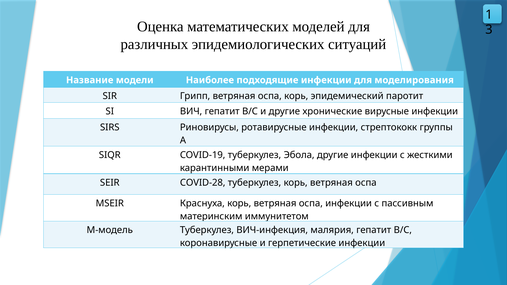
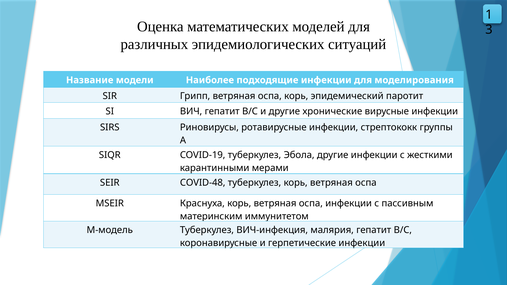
COVID-28: COVID-28 -> COVID-48 (203, 183)
